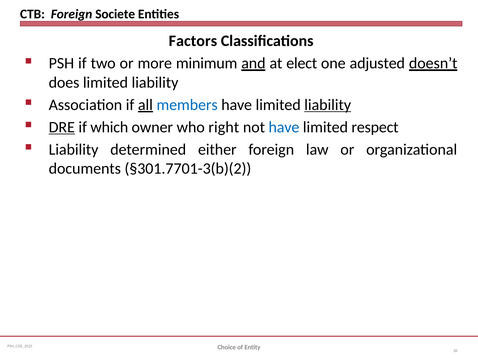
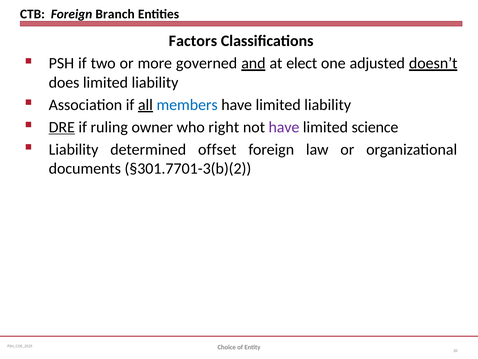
Societe: Societe -> Branch (115, 14)
minimum: minimum -> governed (207, 63)
liability underline: present -> none (328, 105)
which: which -> ruling (109, 127)
have colour: blue -> purple (284, 127)
respect: respect -> science (375, 127)
either: either -> offset (217, 149)
